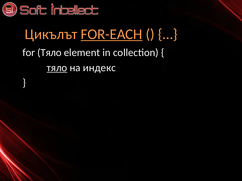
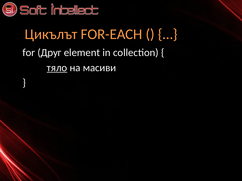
FOR-EACH underline: present -> none (112, 34)
for Тяло: Тяло -> Друг (49, 53)
индекс: индекс -> масиви (99, 68)
